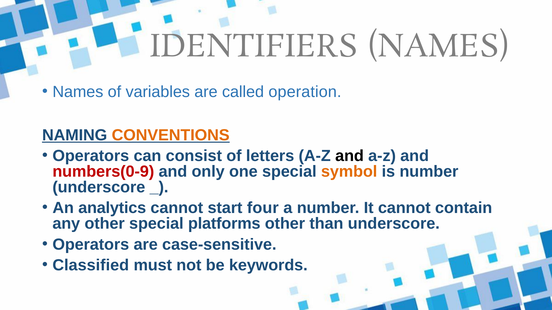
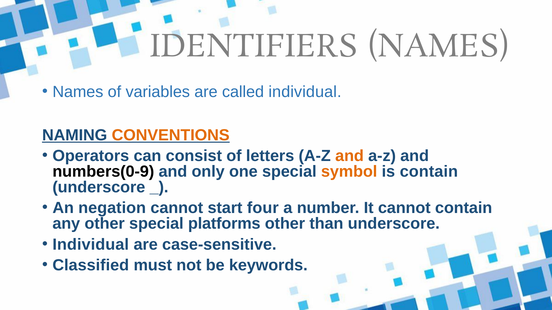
called operation: operation -> individual (305, 92)
and colour: black -> orange (350, 156)
numbers(0-9 colour: red -> black (103, 172)
is number: number -> contain (429, 172)
analytics: analytics -> negation (112, 208)
Operators: Operators -> Individual (91, 245)
